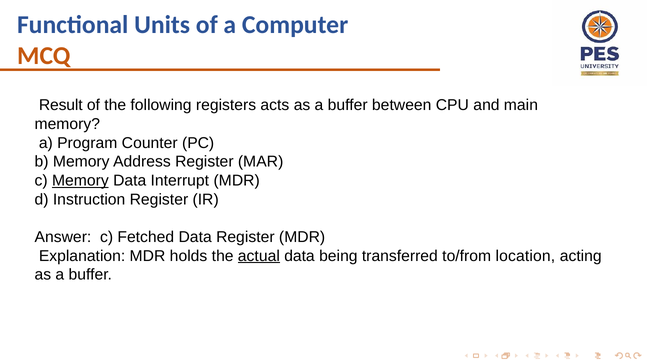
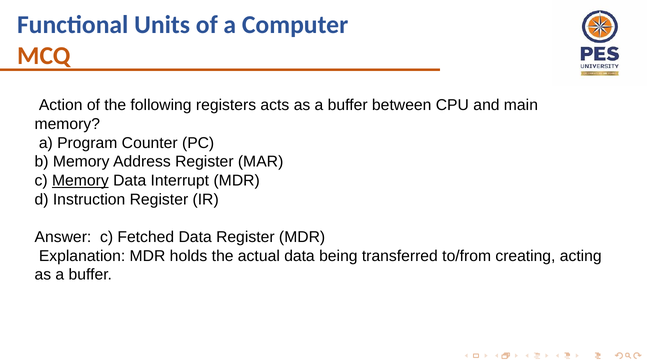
Result: Result -> Action (61, 105)
actual underline: present -> none (259, 256)
location: location -> creating (525, 256)
